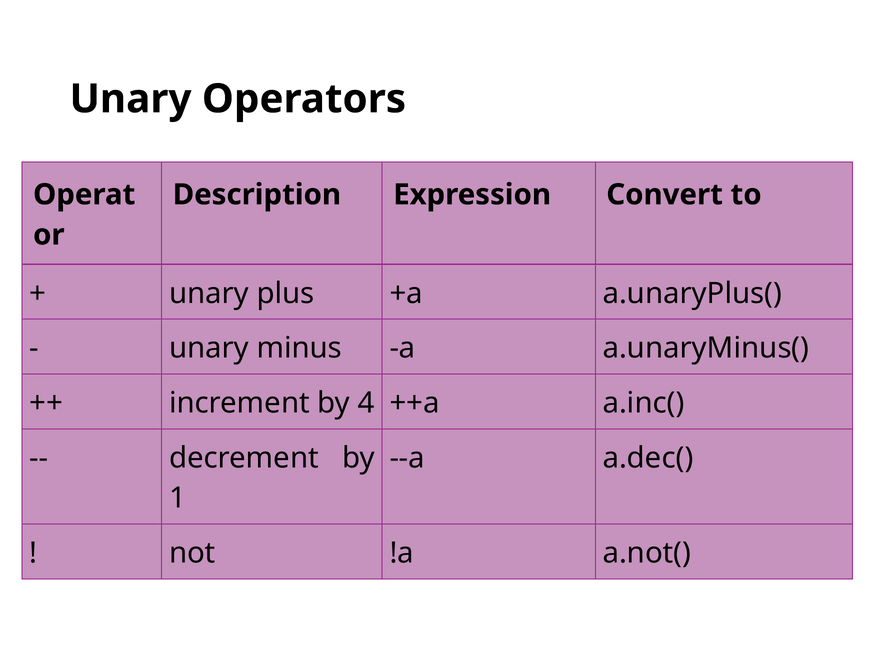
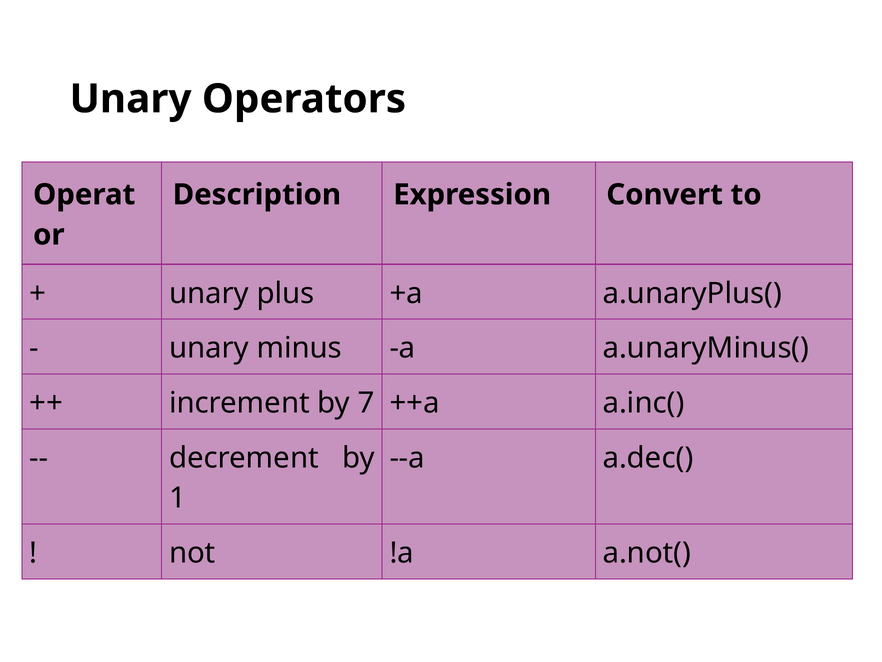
4: 4 -> 7 (366, 403)
